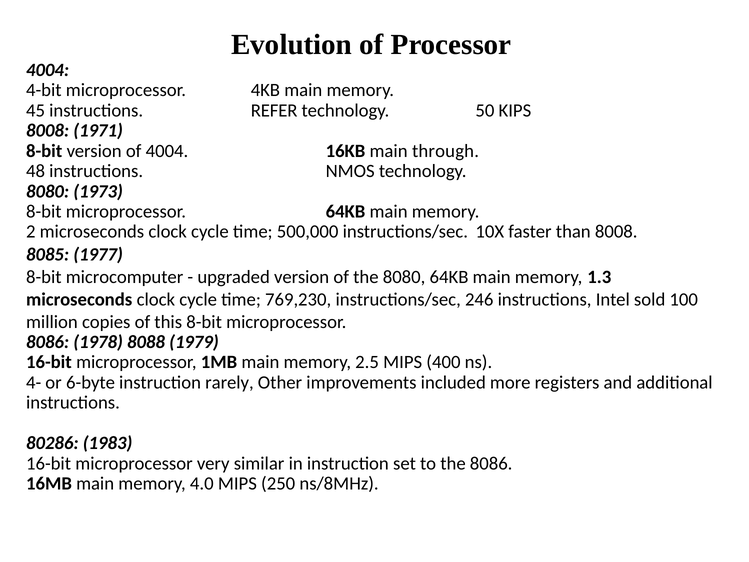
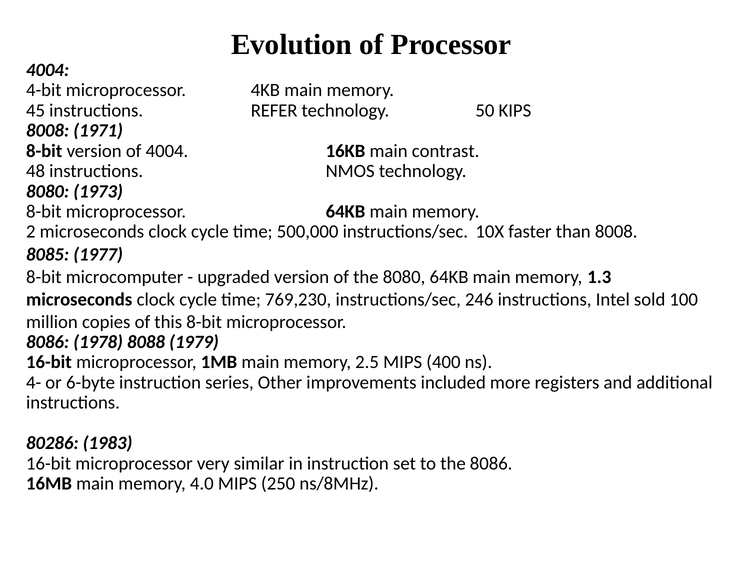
through: through -> contrast (446, 151)
rarely: rarely -> series (229, 382)
